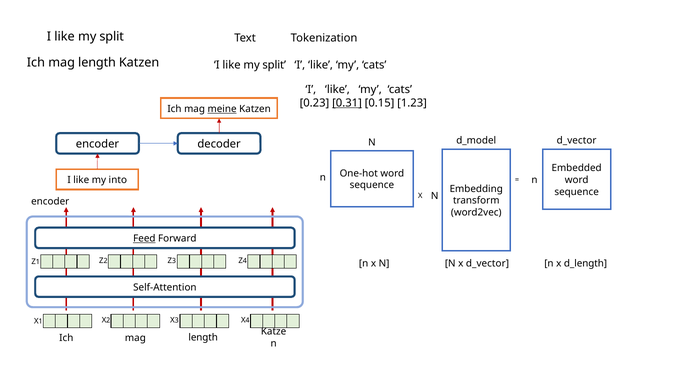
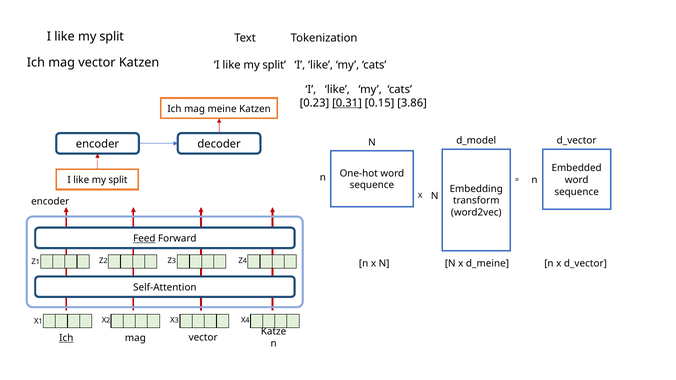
length: length -> vector (97, 63)
1.23: 1.23 -> 3.86 (412, 103)
meine underline: present -> none (222, 109)
into: into -> split (118, 180)
x d_vector: d_vector -> d_meine (487, 264)
x d_length: d_length -> d_vector (585, 263)
Ich underline: none -> present (66, 338)
length: length -> vector (203, 338)
